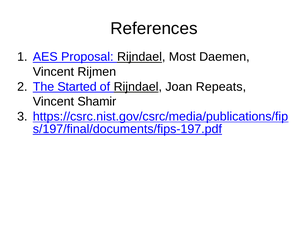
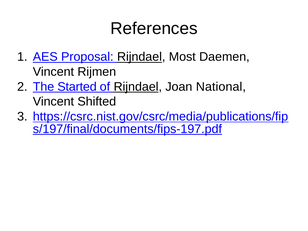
Repeats: Repeats -> National (221, 87)
Shamir: Shamir -> Shifted (97, 102)
